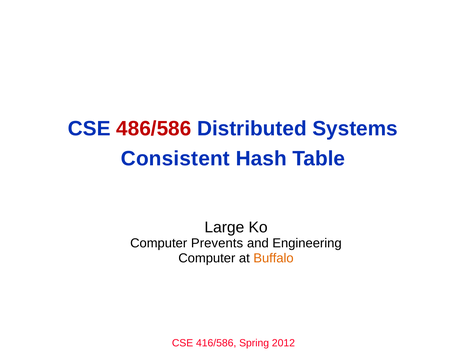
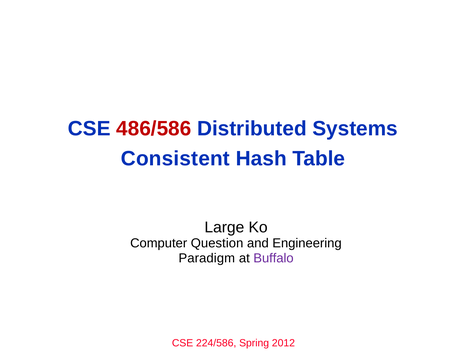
Prevents: Prevents -> Question (217, 243)
Computer: Computer -> Paradigm (207, 258)
Buffalo colour: orange -> purple (274, 258)
416/586: 416/586 -> 224/586 (216, 342)
